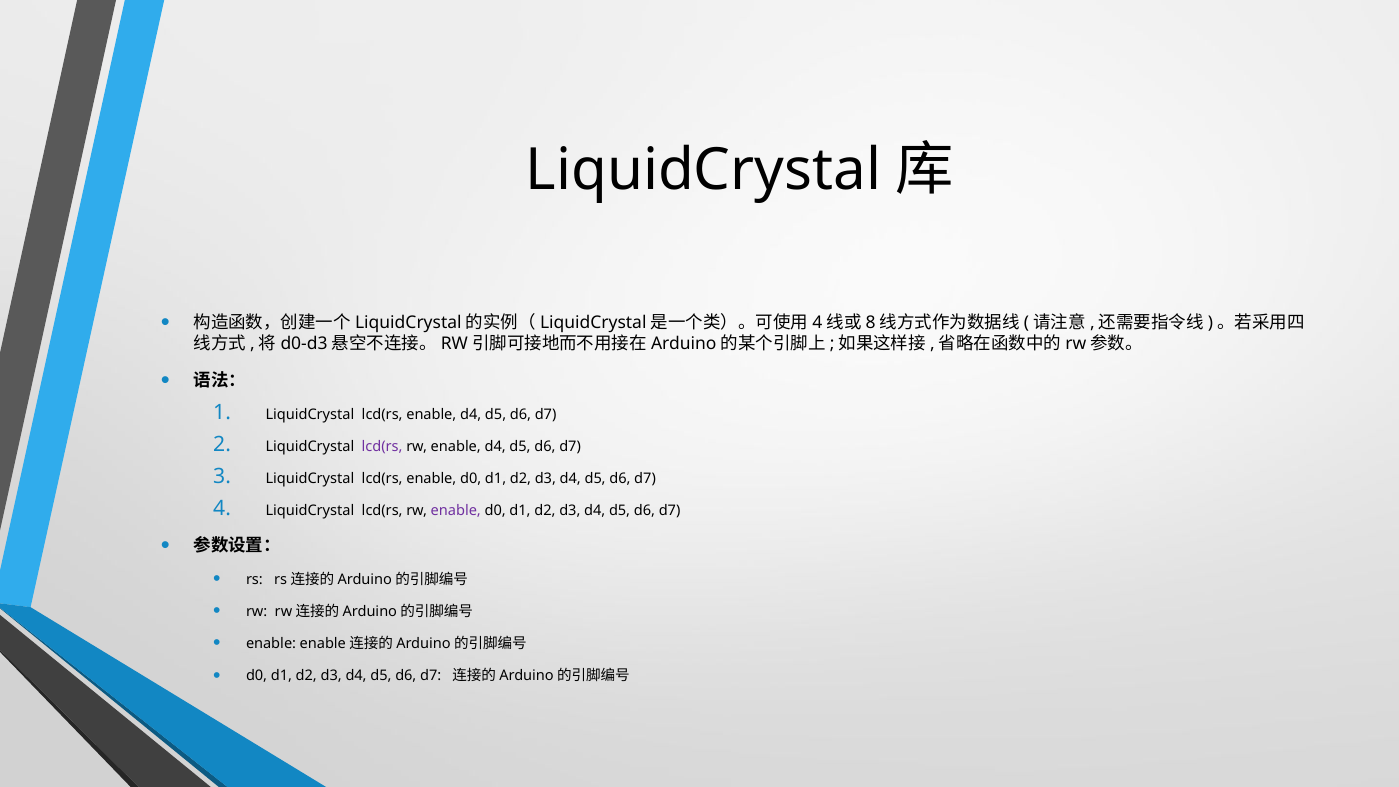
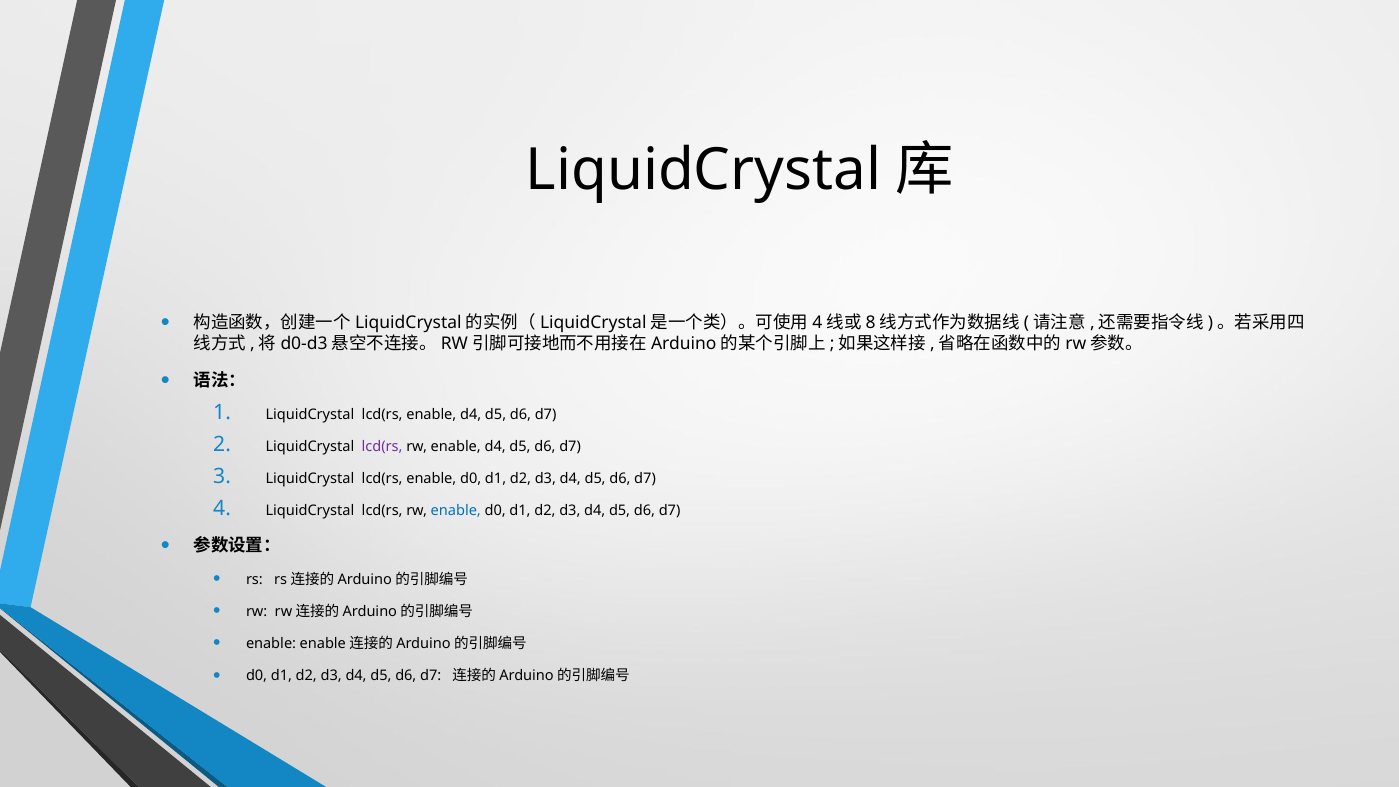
enable colour: purple -> blue (456, 511)
